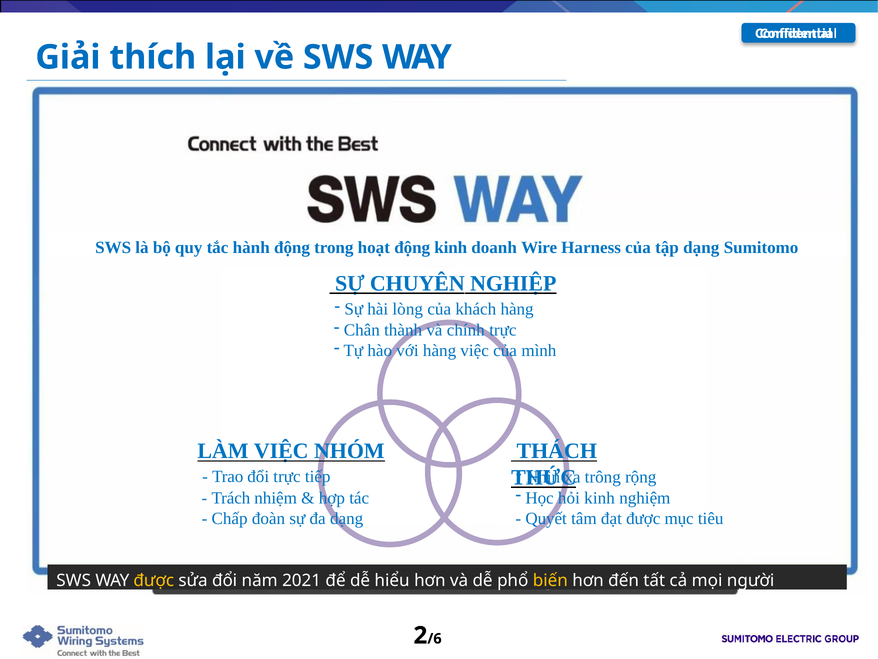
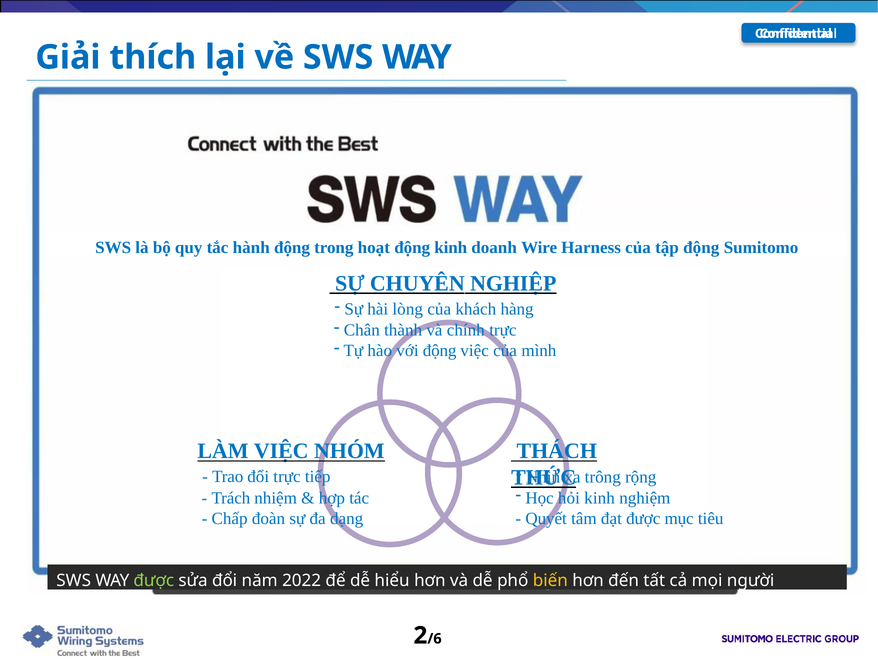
tập dạng: dạng -> động (701, 248)
với hàng: hàng -> động (440, 351)
được colour: yellow -> light green (154, 580)
2021: 2021 -> 2022 (302, 580)
